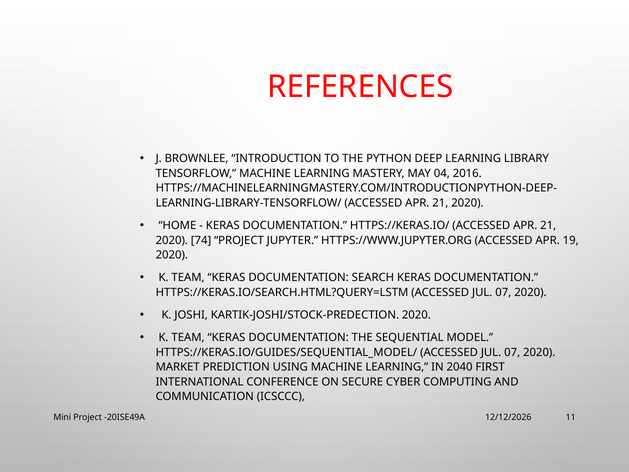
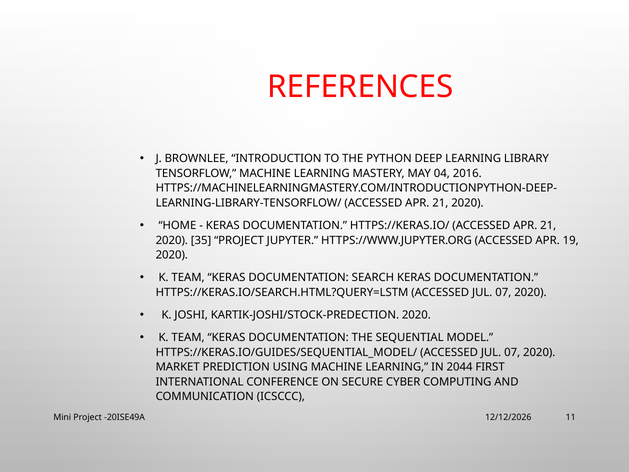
74: 74 -> 35 (201, 240)
2040: 2040 -> 2044 (460, 367)
